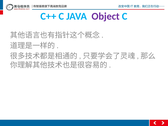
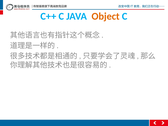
Object colour: purple -> orange (106, 16)
